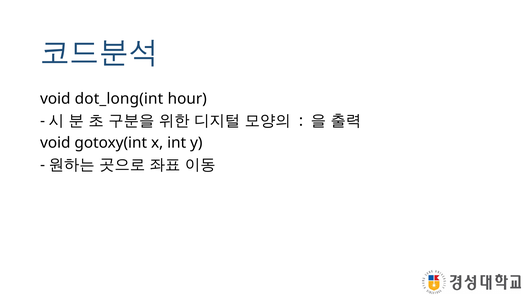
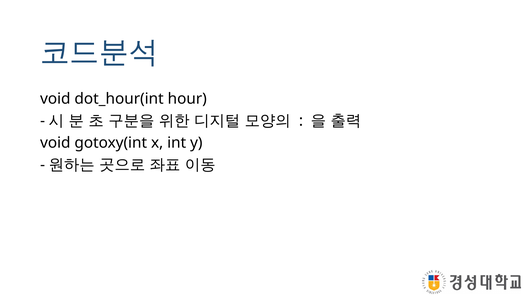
dot_long(int: dot_long(int -> dot_hour(int (119, 99)
